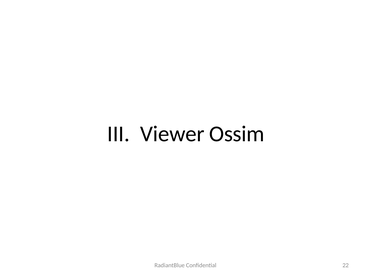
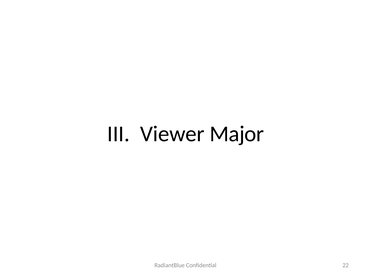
Ossim: Ossim -> Major (237, 134)
